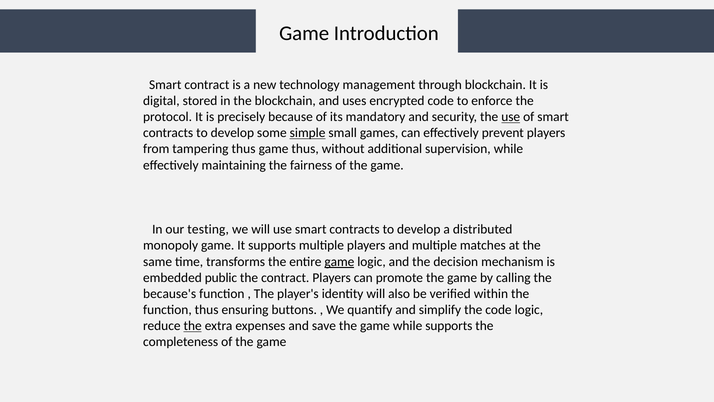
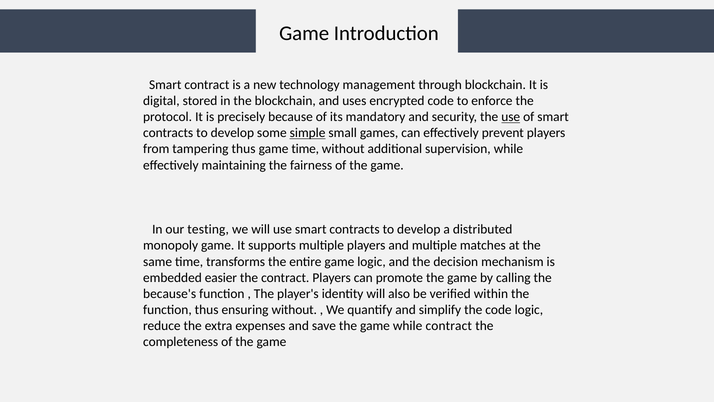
game thus: thus -> time (305, 149)
game underline: present -> none (339, 261)
public: public -> easier (221, 278)
ensuring buttons: buttons -> without (294, 310)
the underline: present -> none (193, 326)
while supports: supports -> contract (449, 326)
